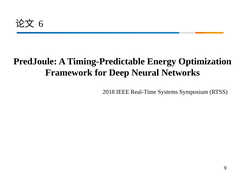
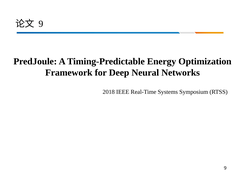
6: 6 -> 9 (41, 24)
